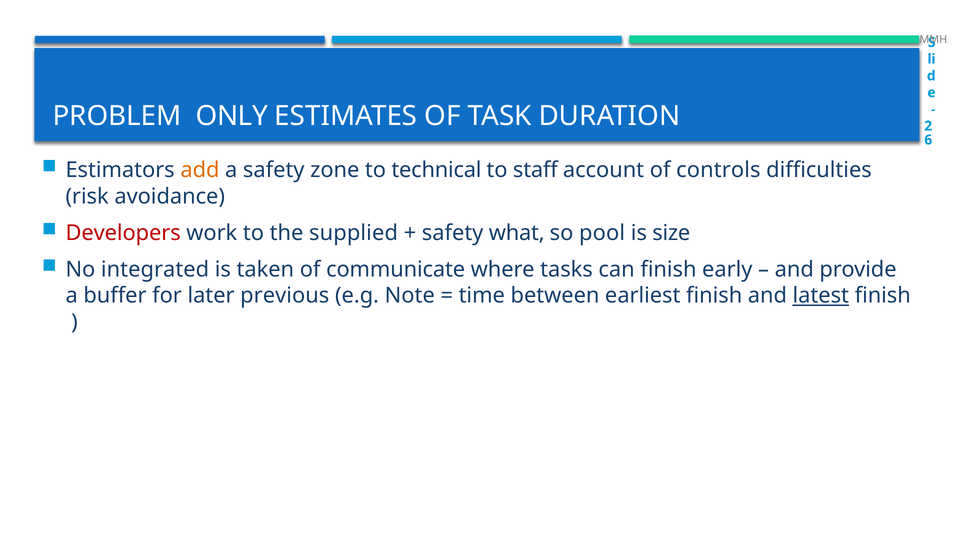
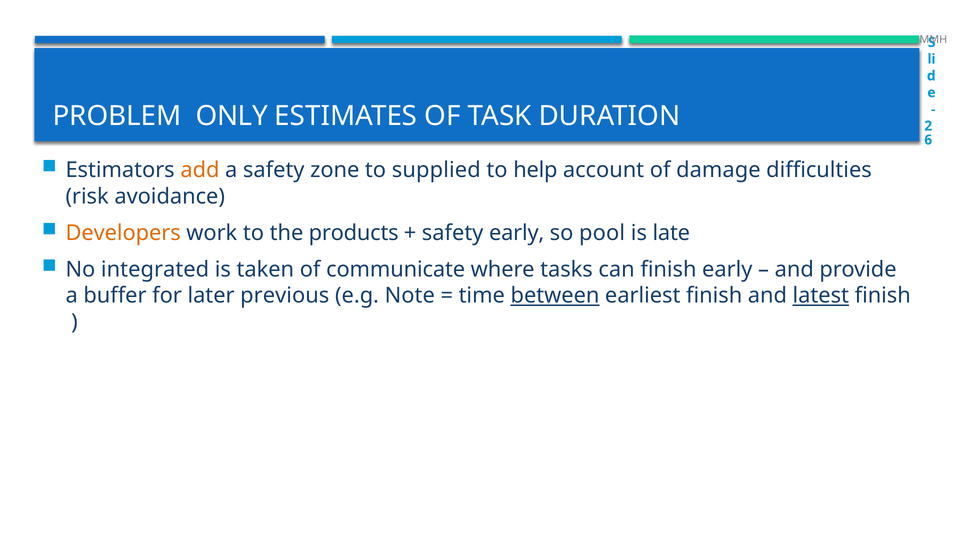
technical: technical -> supplied (436, 170)
staff: staff -> help (535, 170)
controls: controls -> damage (718, 170)
Developers colour: red -> orange (123, 233)
supplied: supplied -> products (354, 233)
safety what: what -> early (517, 233)
size: size -> late (671, 233)
between underline: none -> present (555, 296)
